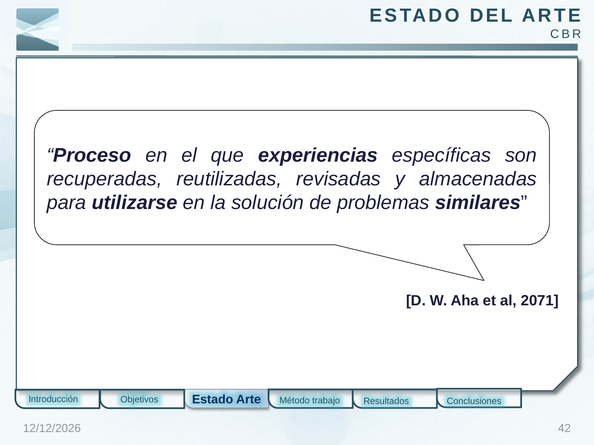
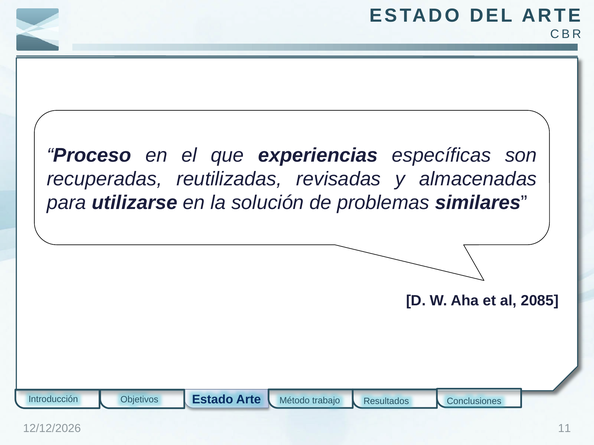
2071: 2071 -> 2085 (540, 301)
42: 42 -> 11 (564, 429)
